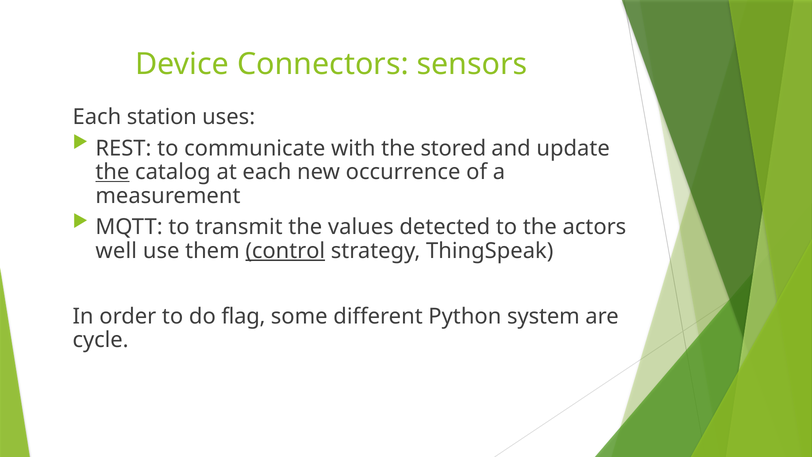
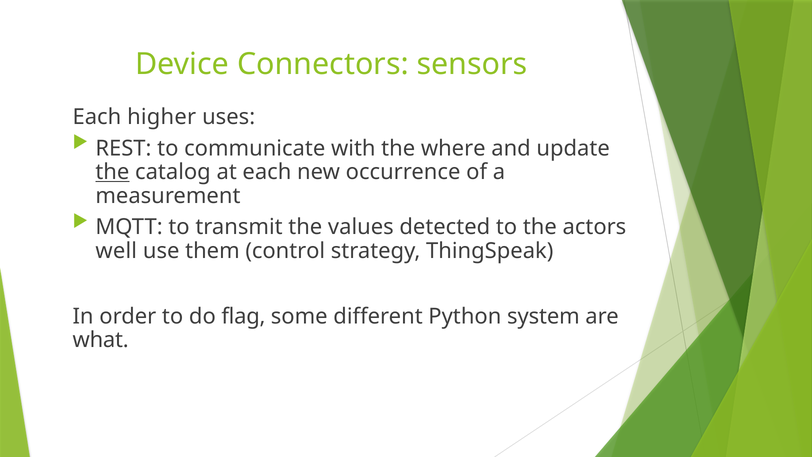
station: station -> higher (162, 117)
stored: stored -> where (453, 148)
control underline: present -> none (285, 251)
cycle: cycle -> what (101, 340)
